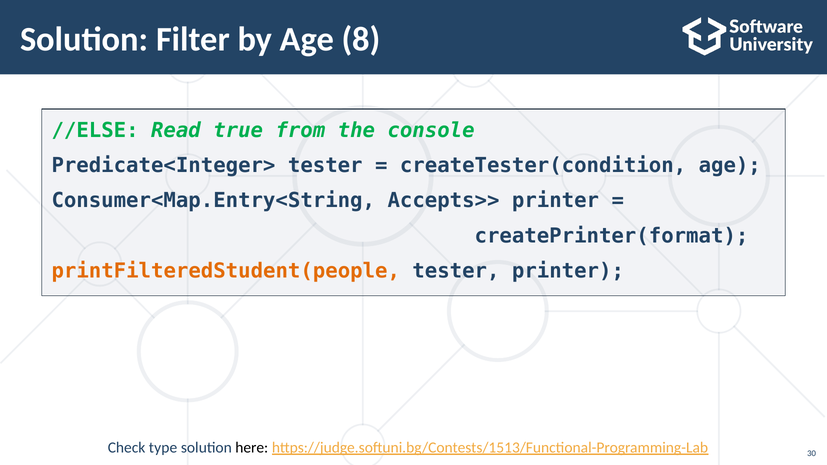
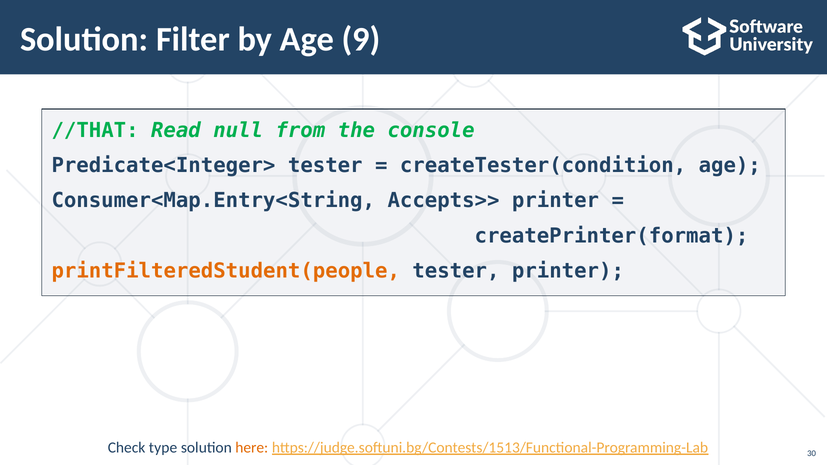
8: 8 -> 9 (361, 39)
//ELSE: //ELSE -> //THAT (95, 130)
true: true -> null (238, 130)
here colour: black -> orange (252, 448)
